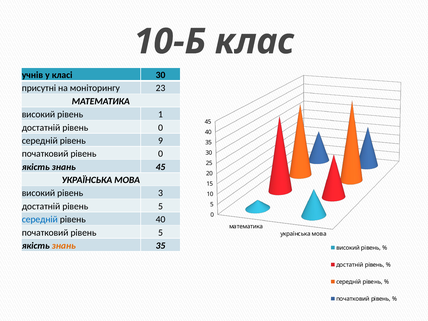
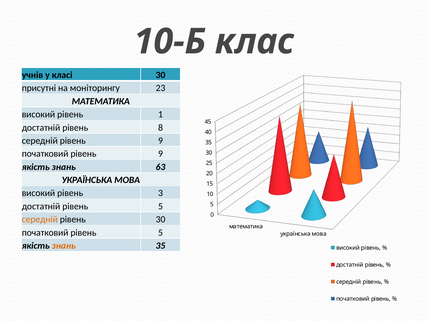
достатній рівень 0: 0 -> 8 (161, 128)
початковий рівень 0: 0 -> 9 (161, 154)
знань 45: 45 -> 63 (161, 167)
середній colour: blue -> orange (40, 219)
рівень 40: 40 -> 30 (161, 219)
